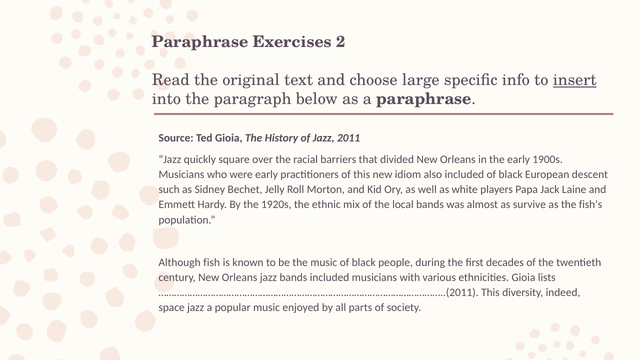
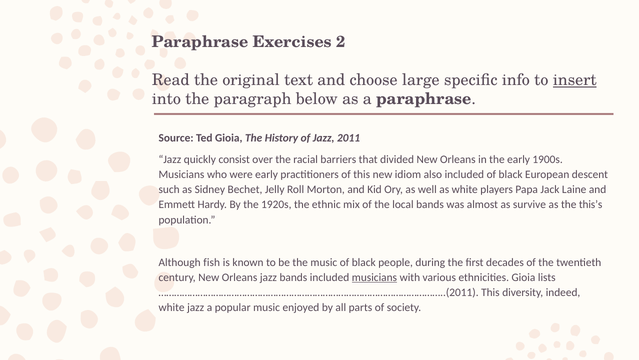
square: square -> consist (234, 159)
fish’s: fish’s -> this’s (591, 204)
musicians underline: none -> present (374, 277)
space: space -> white (172, 307)
